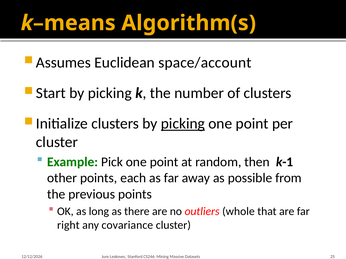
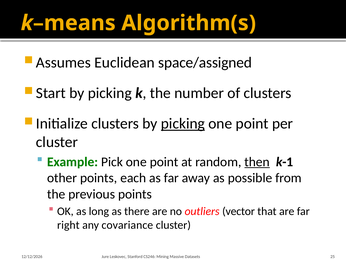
space/account: space/account -> space/assigned (205, 63)
then underline: none -> present (257, 162)
whole: whole -> vector (239, 212)
